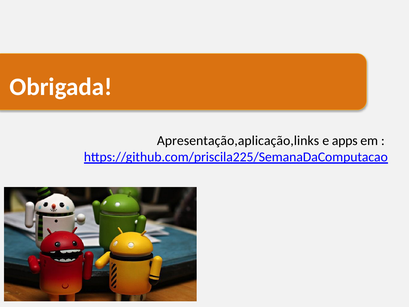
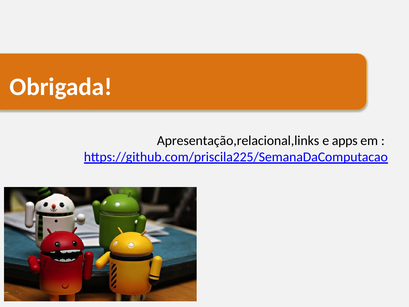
Apresentação,aplicação,links: Apresentação,aplicação,links -> Apresentação,relacional,links (238, 141)
